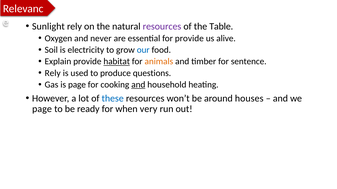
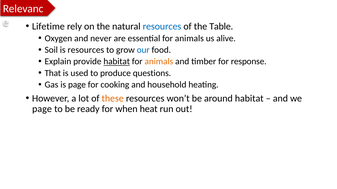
Sunlight: Sunlight -> Lifetime (48, 26)
resources colour: purple -> blue (162, 26)
essential for provide: provide -> animals (189, 38)
is electricity: electricity -> resources (86, 50)
sentence: sentence -> response (249, 62)
Rely: Rely -> That (53, 73)
and underline: present -> none (138, 85)
these colour: blue -> orange (113, 99)
around houses: houses -> habitat (249, 99)
very: very -> heat (149, 109)
